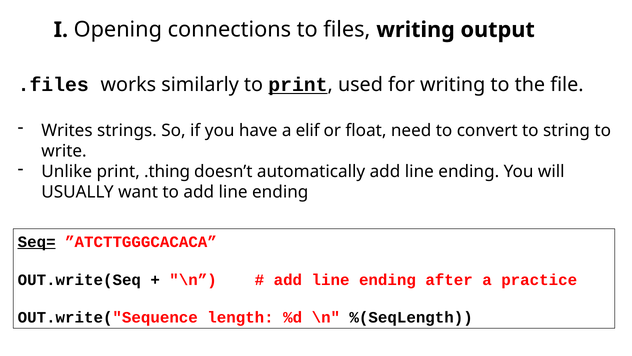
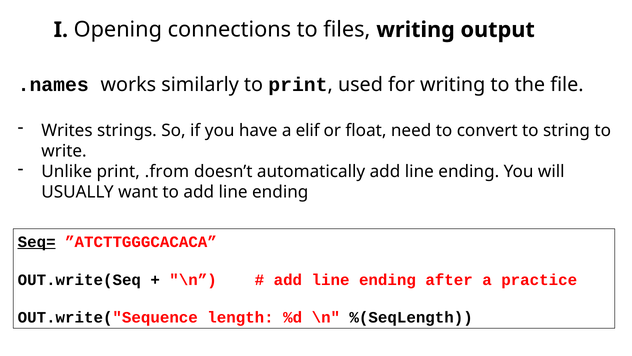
.files: .files -> .names (53, 85)
print underline: present -> none (298, 85)
.thing: .thing -> .from (167, 171)
